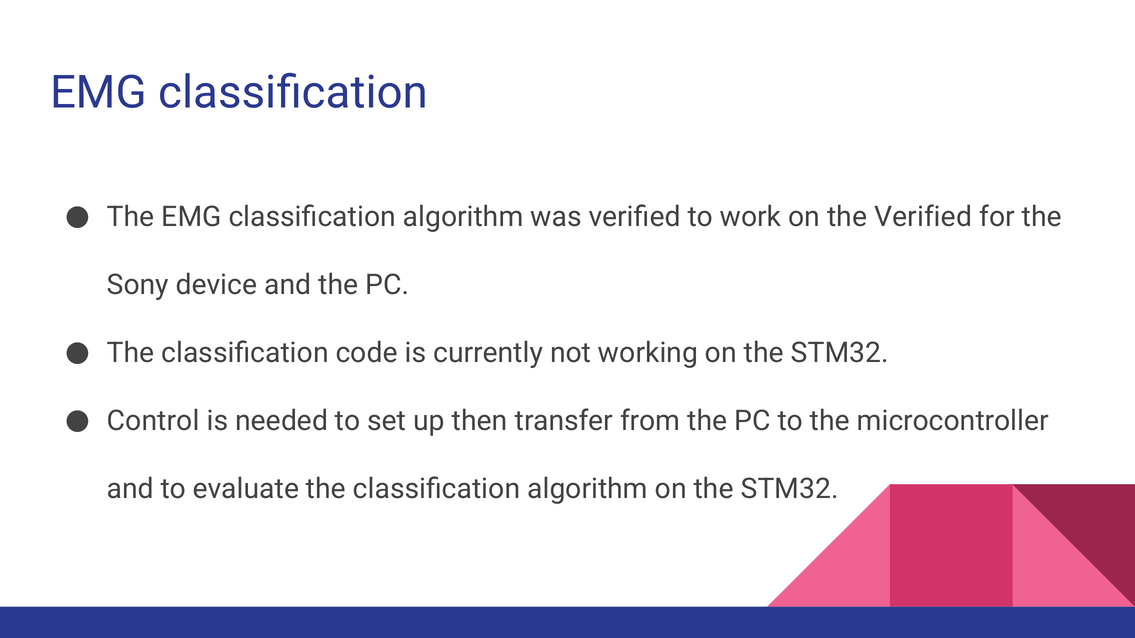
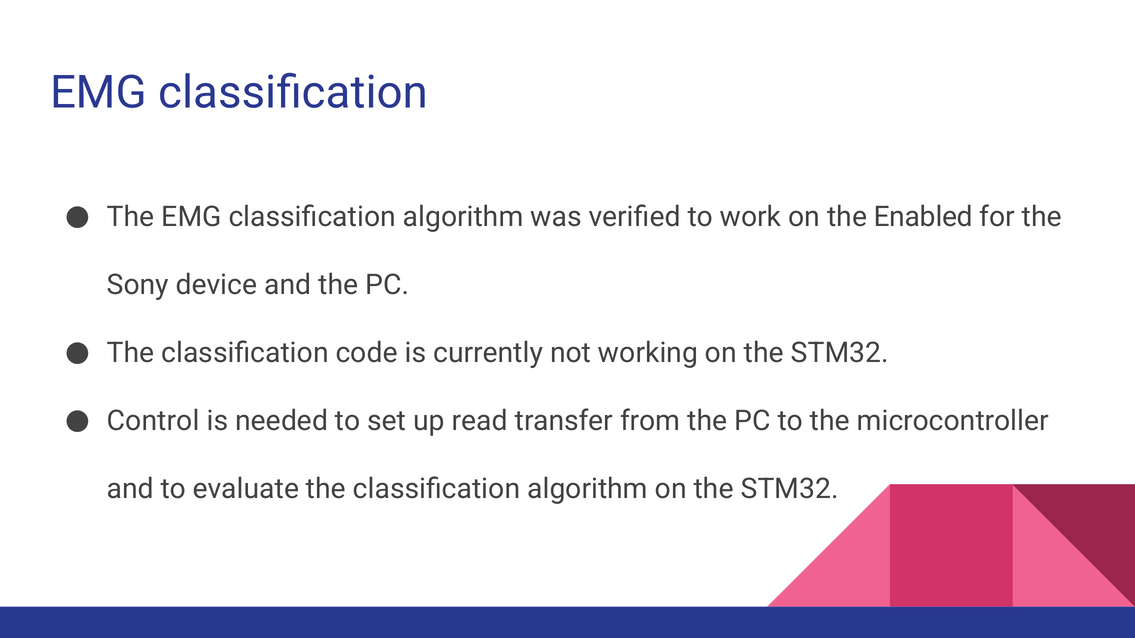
the Verified: Verified -> Enabled (923, 217)
then: then -> read (480, 421)
